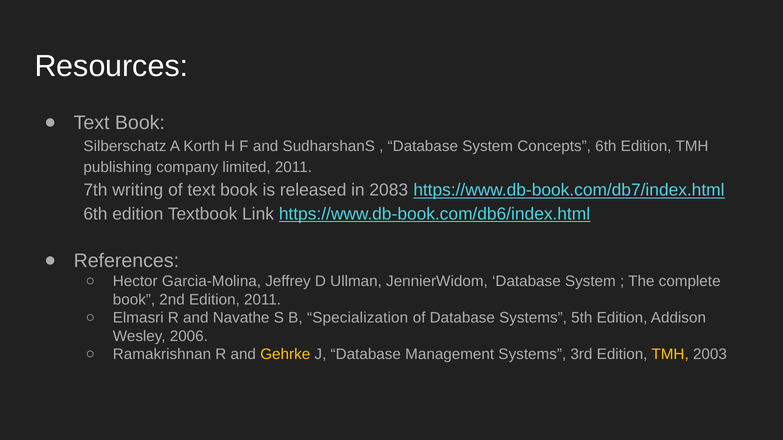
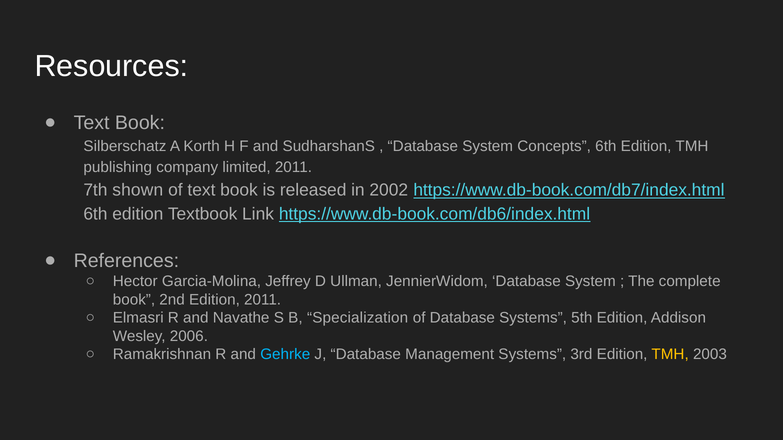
writing: writing -> shown (138, 190)
2083: 2083 -> 2002 (389, 190)
Gehrke colour: yellow -> light blue (285, 355)
